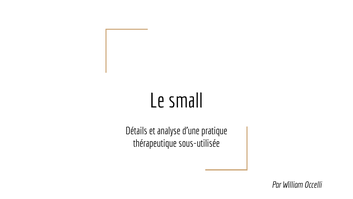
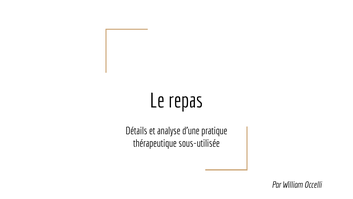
small: small -> repas (186, 101)
